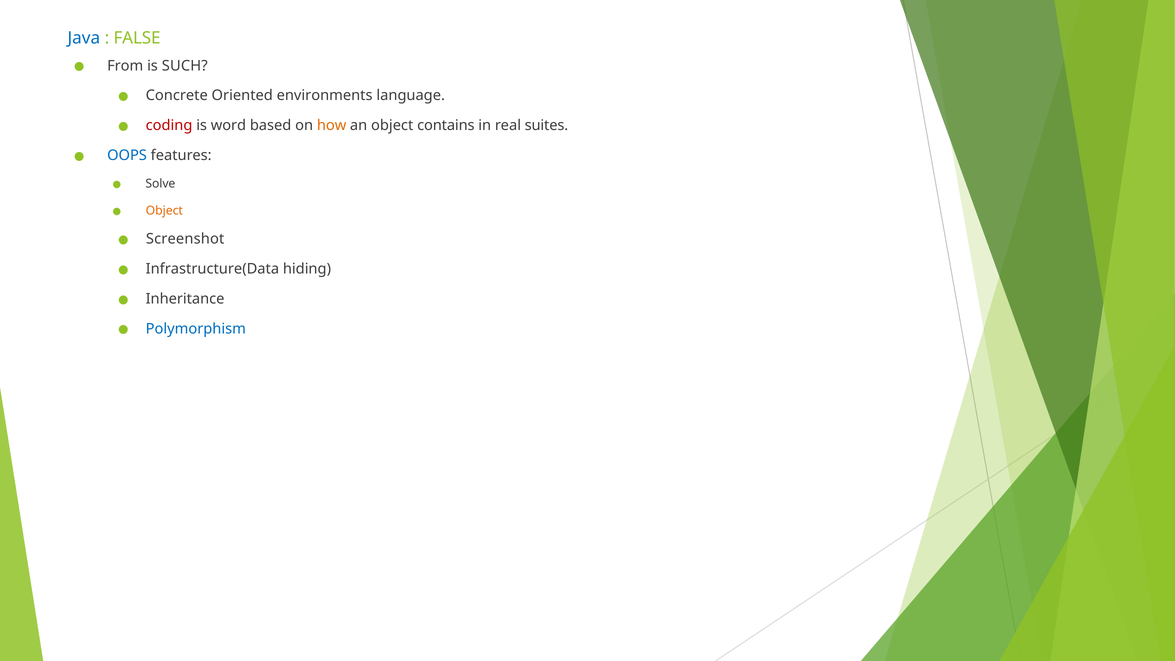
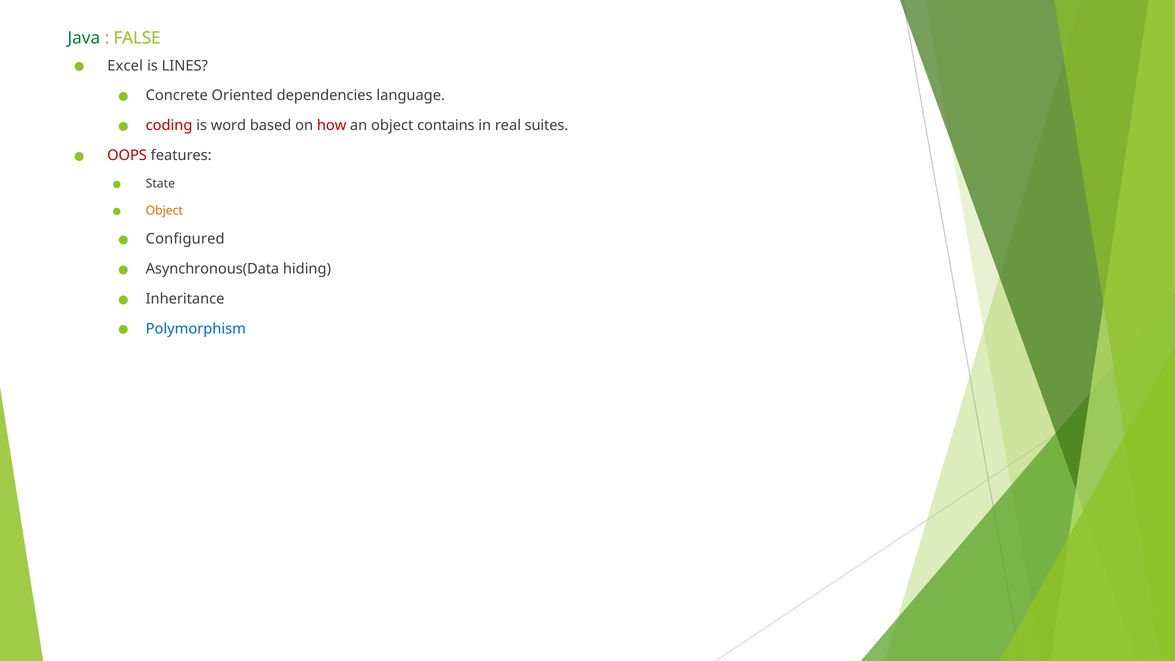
Java colour: blue -> green (84, 38)
From: From -> Excel (125, 66)
SUCH: SUCH -> LINES (185, 66)
environments: environments -> dependencies (325, 96)
how colour: orange -> red (332, 125)
OOPS colour: blue -> red (127, 155)
Solve: Solve -> State (160, 184)
Screenshot: Screenshot -> Configured (185, 239)
Infrastructure(Data: Infrastructure(Data -> Asynchronous(Data (212, 269)
